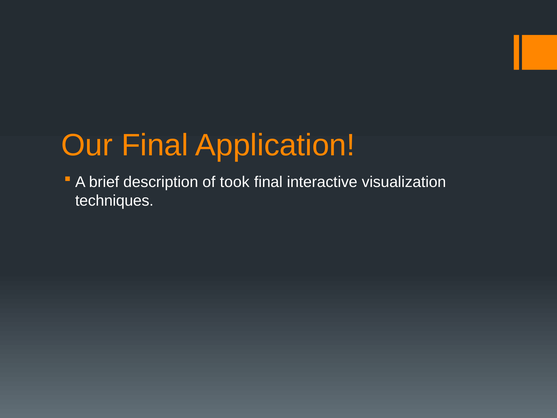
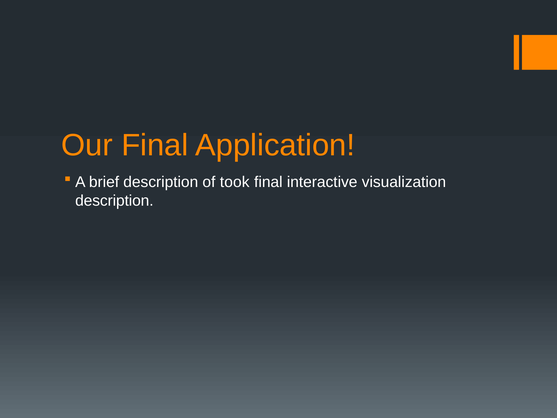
techniques: techniques -> description (114, 200)
